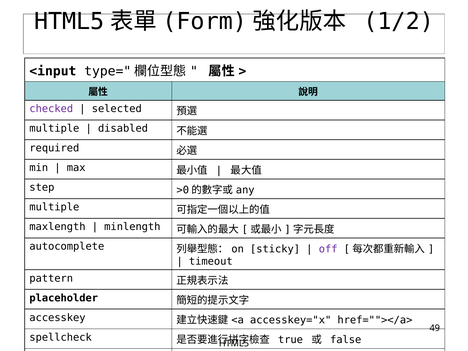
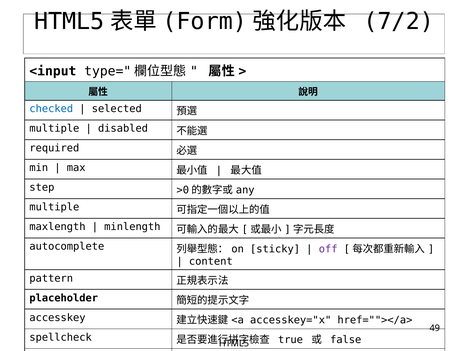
1/2: 1/2 -> 7/2 (399, 22)
checked colour: purple -> blue (51, 109)
timeout: timeout -> content (211, 262)
